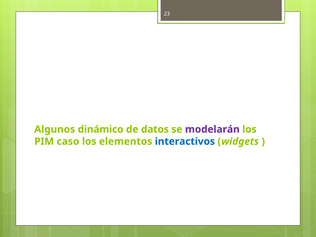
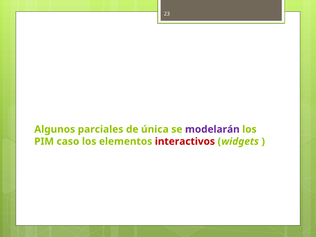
dinámico: dinámico -> parciales (101, 129)
datos: datos -> única (155, 129)
interactivos colour: blue -> red (185, 141)
